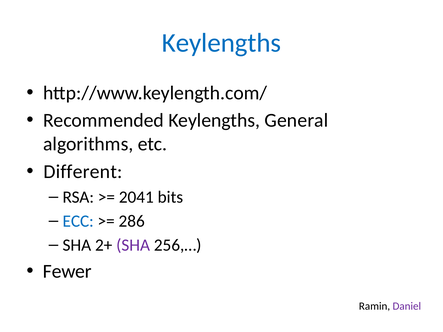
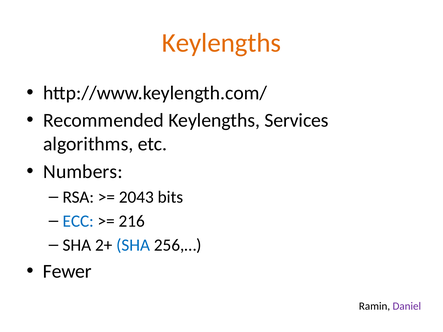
Keylengths colour: blue -> orange (221, 43)
General: General -> Services (297, 121)
Different: Different -> Numbers (83, 172)
2041: 2041 -> 2043 (136, 197)
286: 286 -> 216 (132, 221)
SHA colour: purple -> blue (133, 245)
